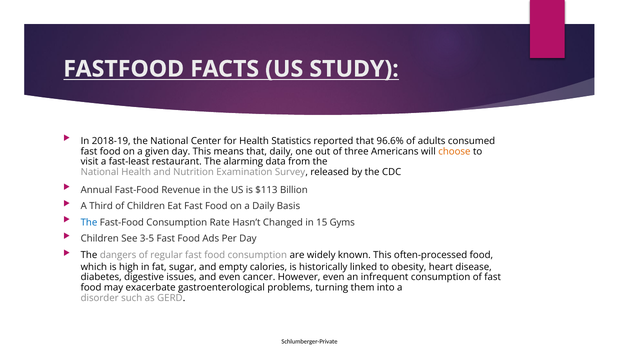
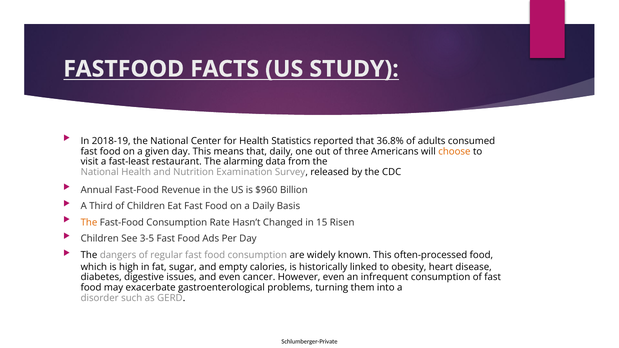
96.6%: 96.6% -> 36.8% (390, 141)
$113: $113 -> $960 (266, 190)
The colour: blue -> orange (89, 223)
Gyms: Gyms -> Risen (342, 223)
